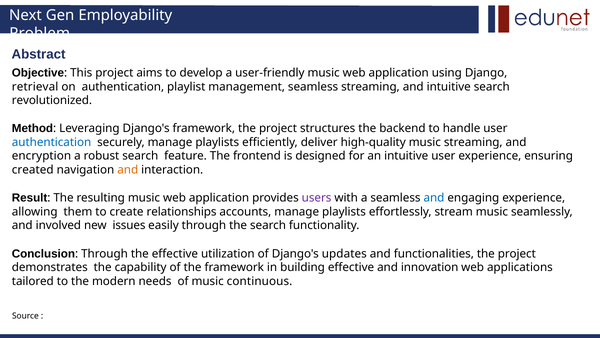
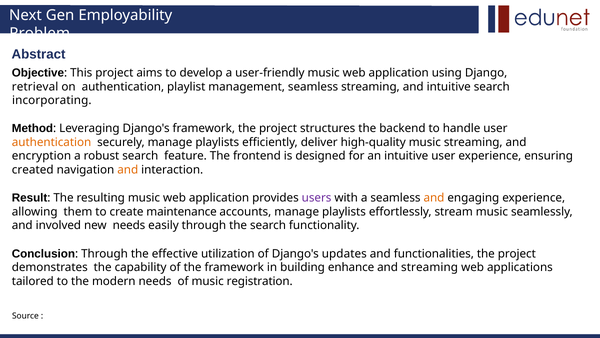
revolutionized: revolutionized -> incorporating (52, 100)
authentication colour: blue -> orange (52, 142)
and colour: blue -> orange (434, 198)
relationships: relationships -> maintenance (182, 211)
new issues: issues -> needs (129, 225)
building effective: effective -> enhance (351, 267)
and innovation: innovation -> streaming (430, 267)
continuous: continuous -> registration (260, 281)
